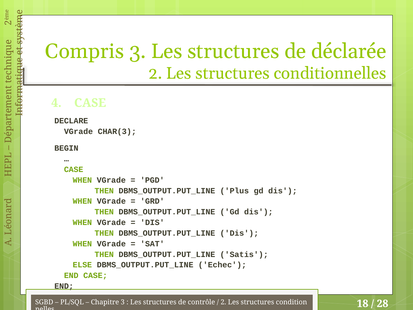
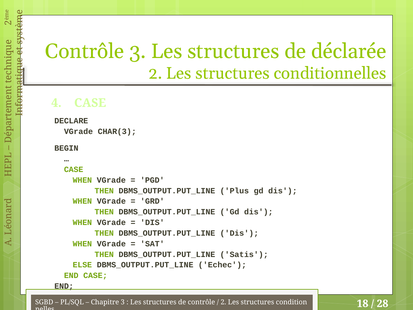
Compris: Compris -> Contrôle (85, 51)
